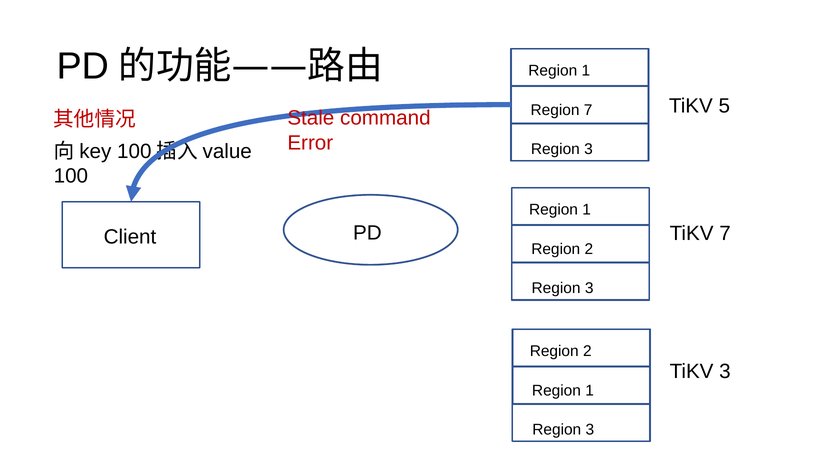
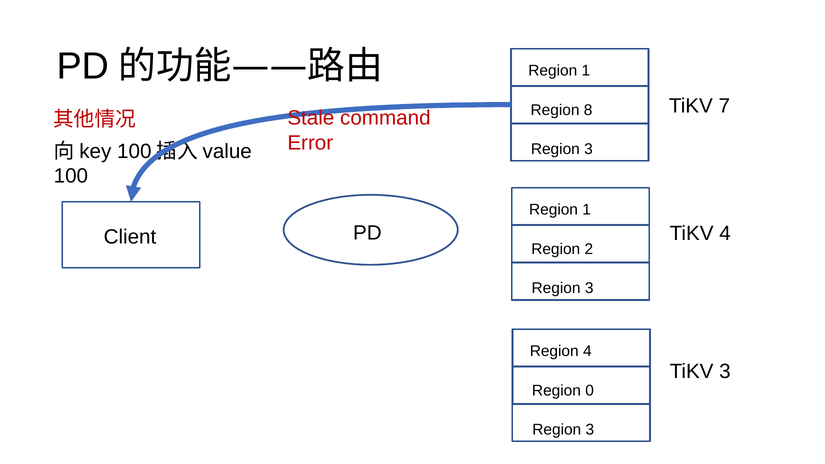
5: 5 -> 7 (724, 106)
Region 7: 7 -> 8 (588, 110)
TiKV 7: 7 -> 4 (725, 234)
2: 2 -> 4 (587, 351)
1: 1 -> 0 (590, 391)
